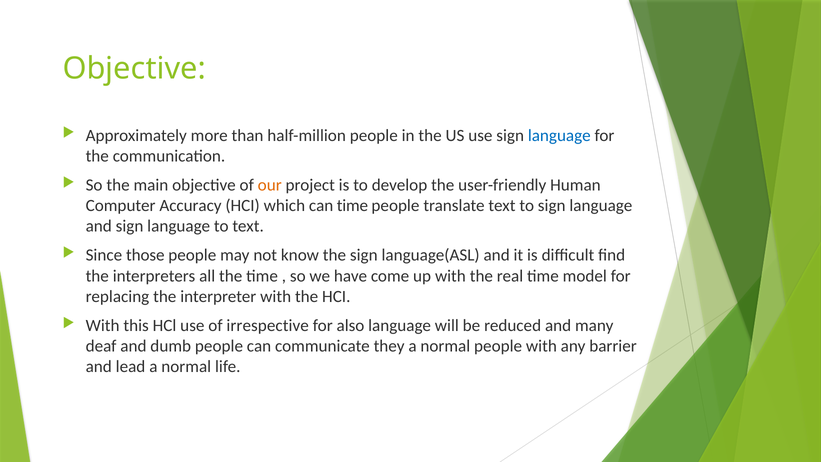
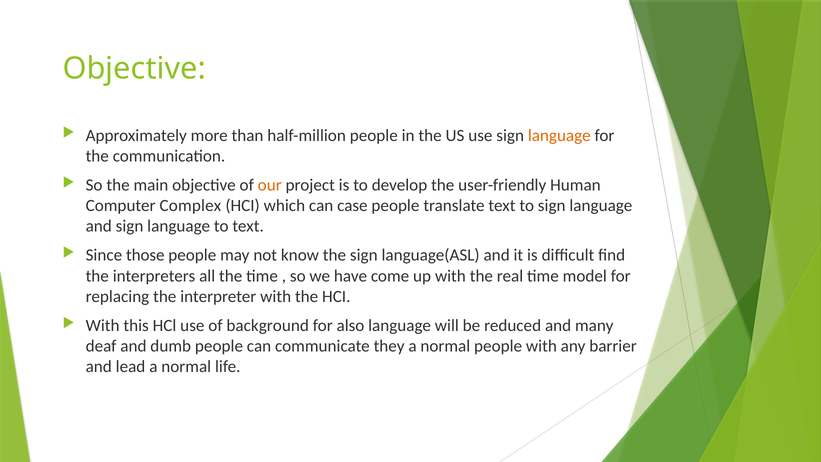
language colour: blue -> orange (559, 135)
Accuracy: Accuracy -> Complex (190, 206)
can time: time -> case (352, 206)
irrespective: irrespective -> background (268, 325)
